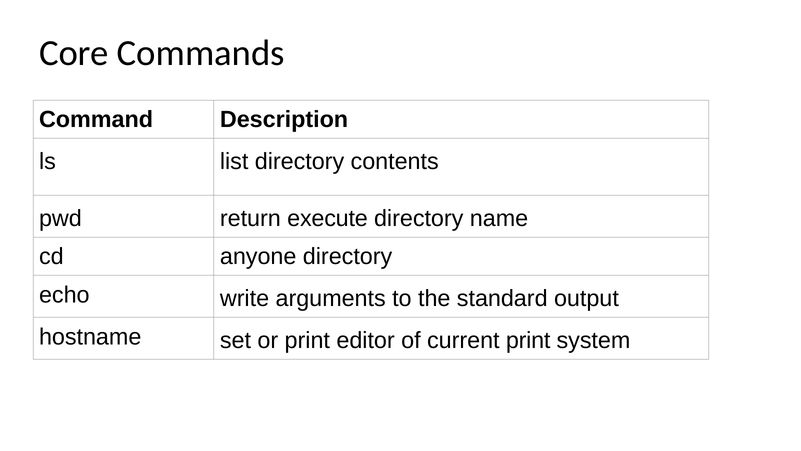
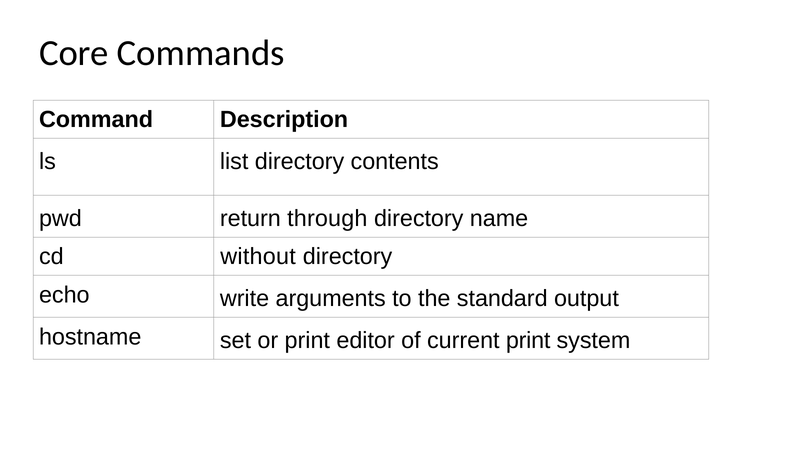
execute: execute -> through (327, 218)
anyone: anyone -> without (258, 256)
